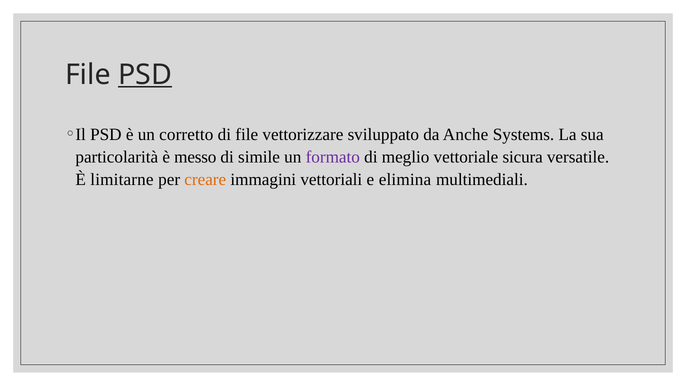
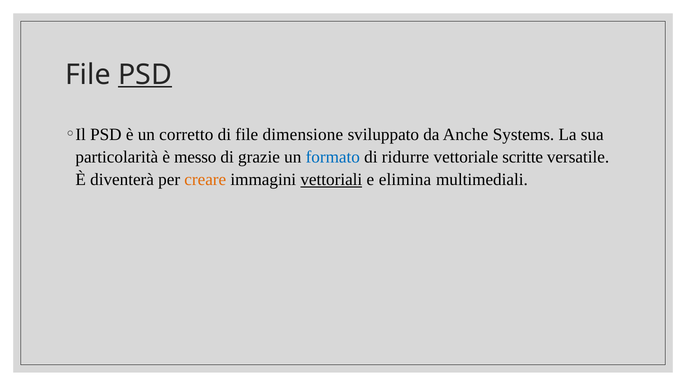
vettorizzare: vettorizzare -> dimensione (303, 134)
simile: simile -> grazie (259, 157)
formato colour: purple -> blue (333, 157)
meglio: meglio -> ridurre (406, 157)
sicura: sicura -> scritte (523, 157)
limitarne: limitarne -> diventerà (122, 180)
vettoriali underline: none -> present (331, 180)
